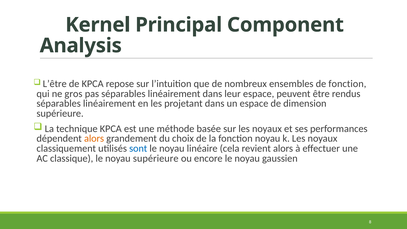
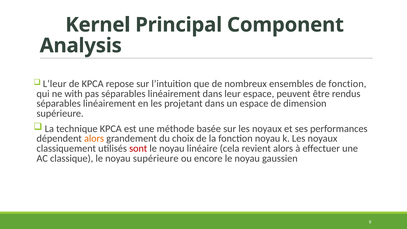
L’être: L’être -> L’leur (55, 84)
gros: gros -> with (74, 94)
sont colour: blue -> red (138, 148)
